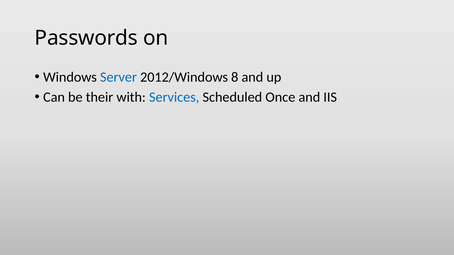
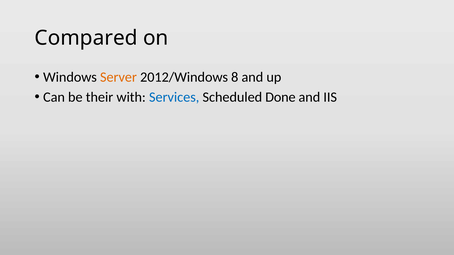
Passwords: Passwords -> Compared (86, 38)
Server colour: blue -> orange (118, 77)
Once: Once -> Done (280, 97)
